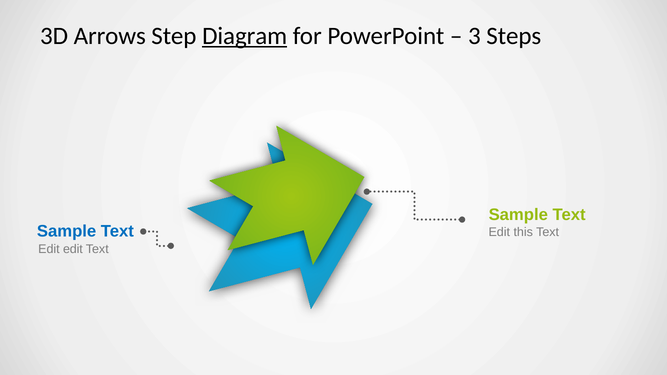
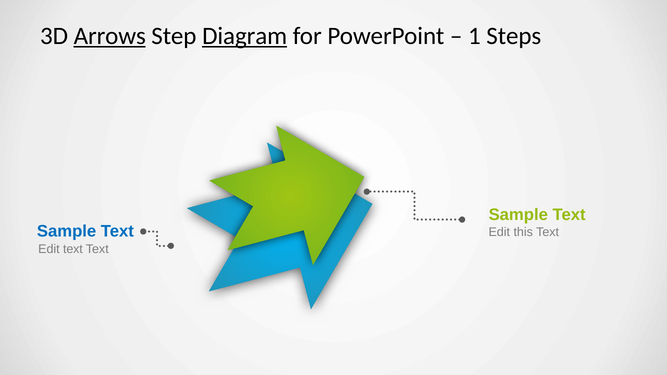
Arrows underline: none -> present (110, 36)
3: 3 -> 1 (474, 36)
Edit edit: edit -> text (73, 249)
